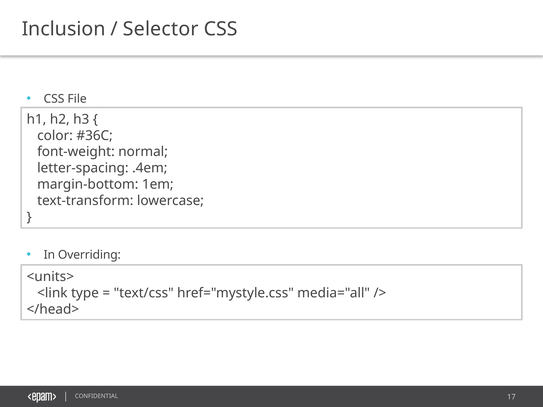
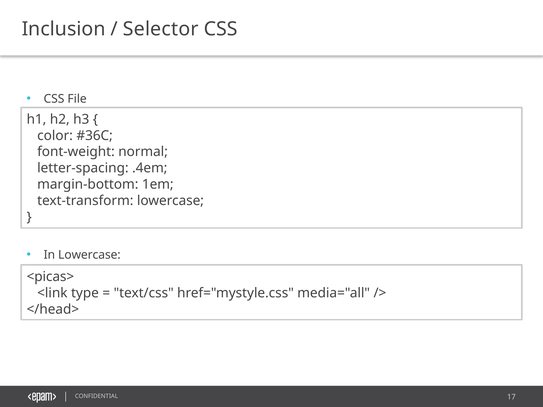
In Overriding: Overriding -> Lowercase (89, 255)
<units>: <units> -> <picas> (50, 277)
